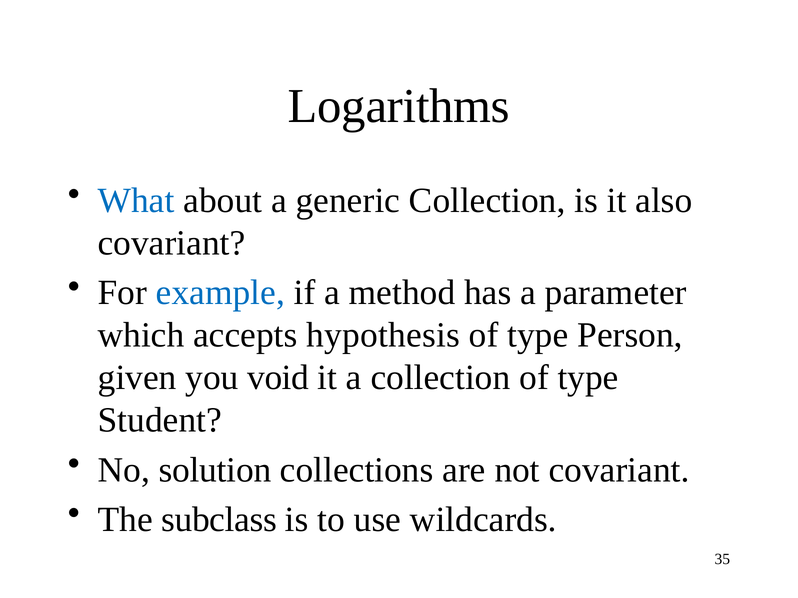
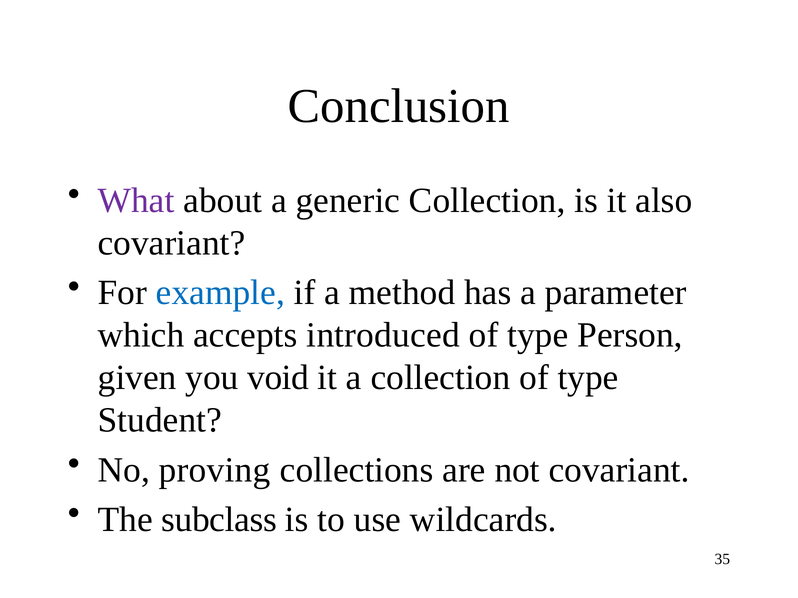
Logarithms: Logarithms -> Conclusion (399, 106)
What colour: blue -> purple (136, 201)
hypothesis: hypothesis -> introduced (383, 335)
solution: solution -> proving (215, 470)
